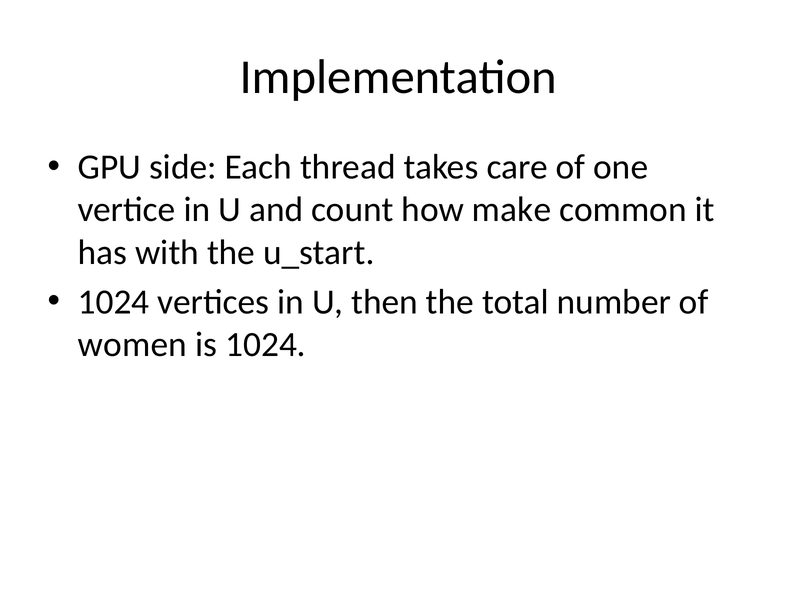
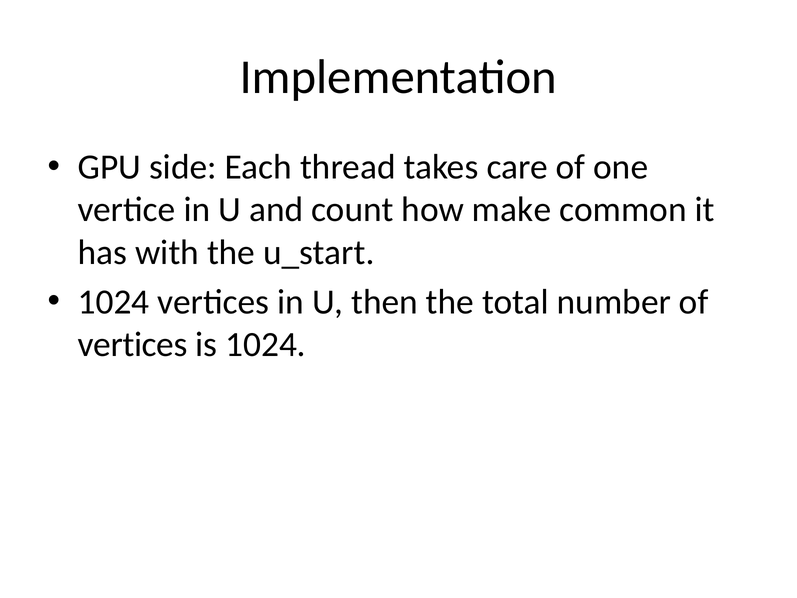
women: women -> vertices (133, 344)
